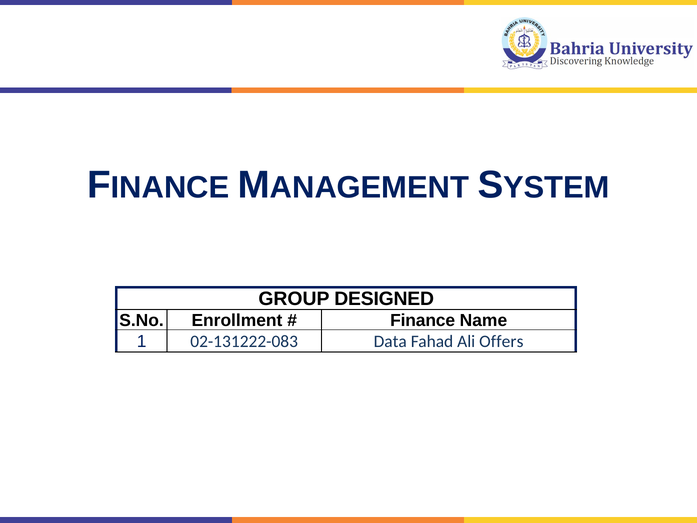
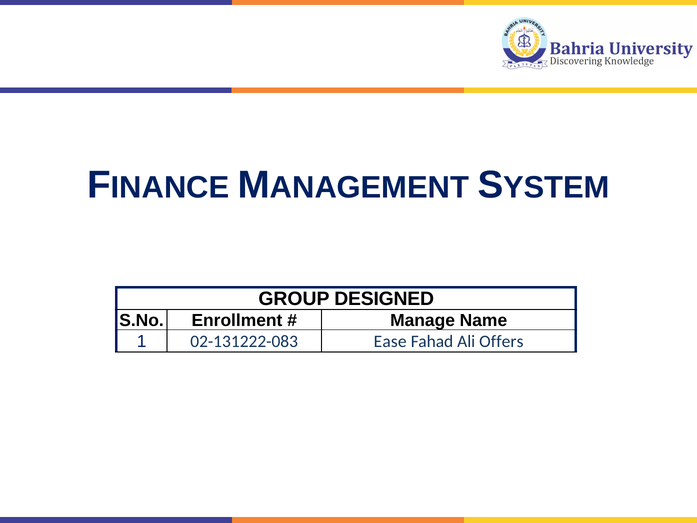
Finance: Finance -> Manage (423, 320)
Data: Data -> Ease (390, 341)
